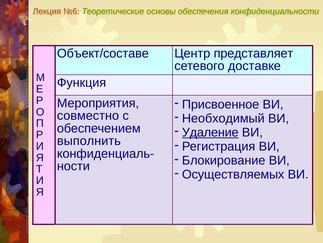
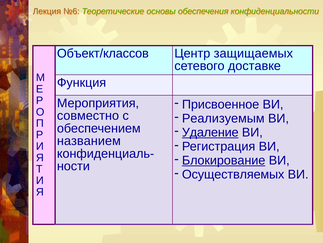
Объект/составе: Объект/составе -> Объект/классов (103, 53)
представляет: представляет -> защищаемых (253, 53)
Необходимый: Необходимый -> Реализуемым (223, 118)
выполнить: выполнить -> названием (89, 141)
Блокирование underline: none -> present (224, 160)
